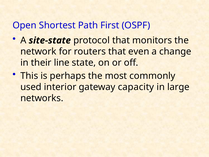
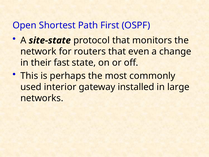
line: line -> fast (62, 63)
capacity: capacity -> installed (136, 87)
